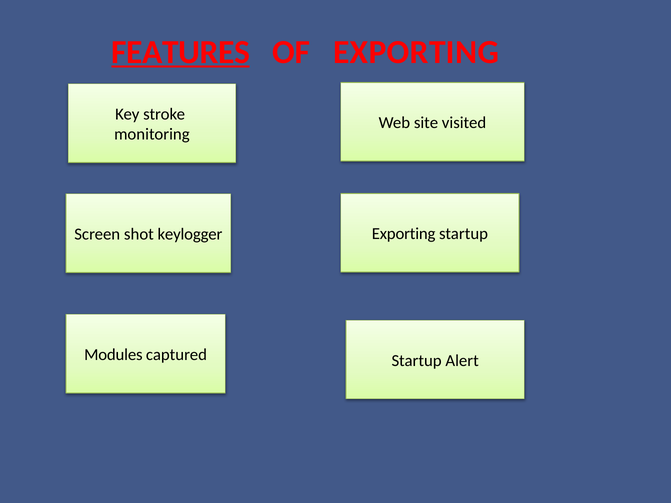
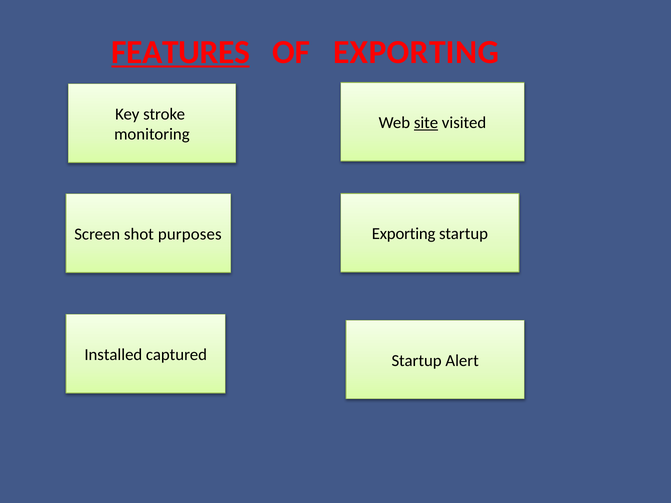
site underline: none -> present (426, 123)
keylogger: keylogger -> purposes (190, 234)
Modules: Modules -> Installed (113, 355)
